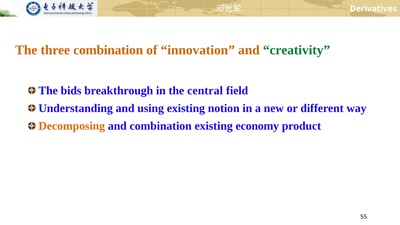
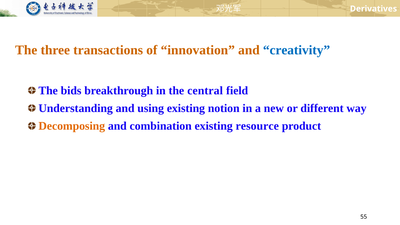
three combination: combination -> transactions (108, 50)
creativity colour: green -> blue (297, 50)
economy: economy -> resource (257, 126)
